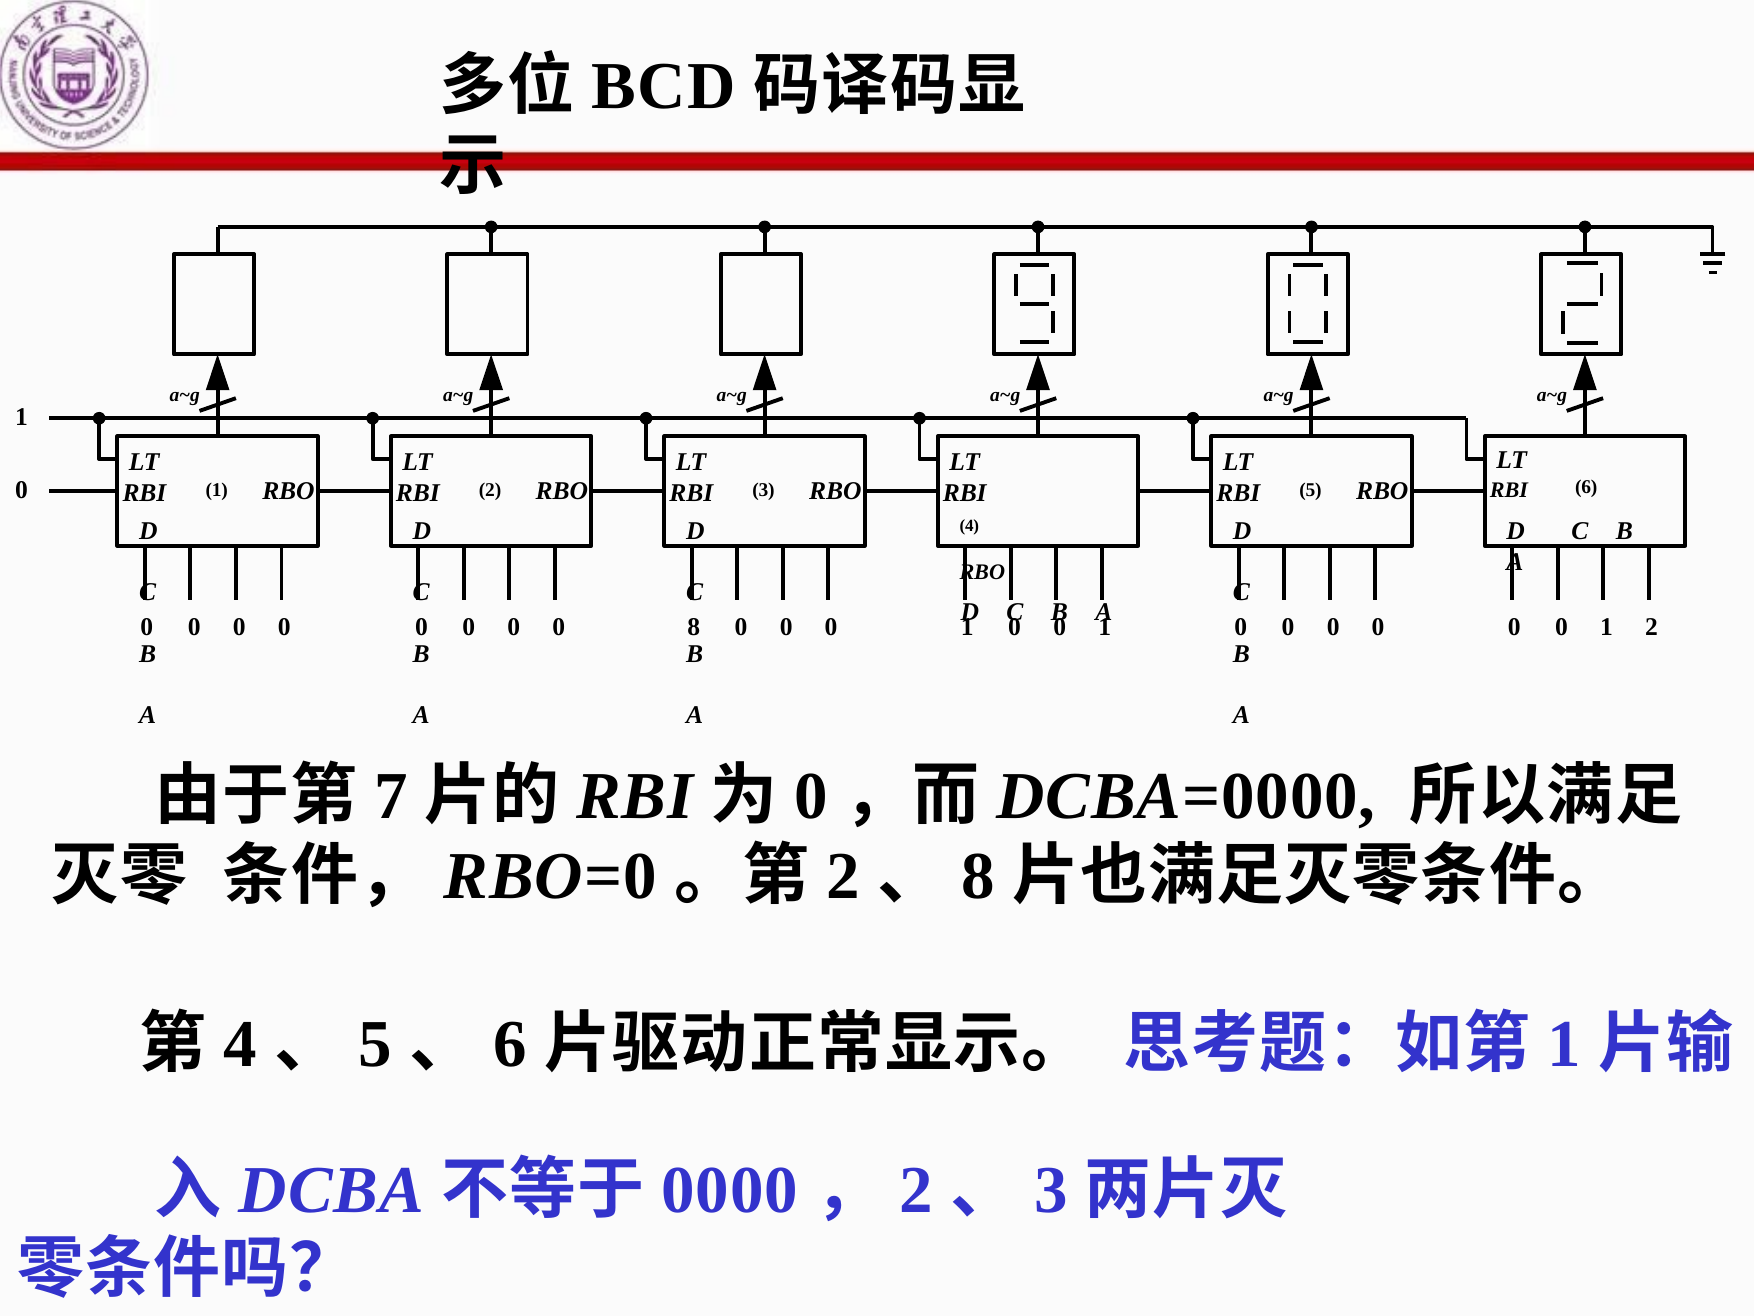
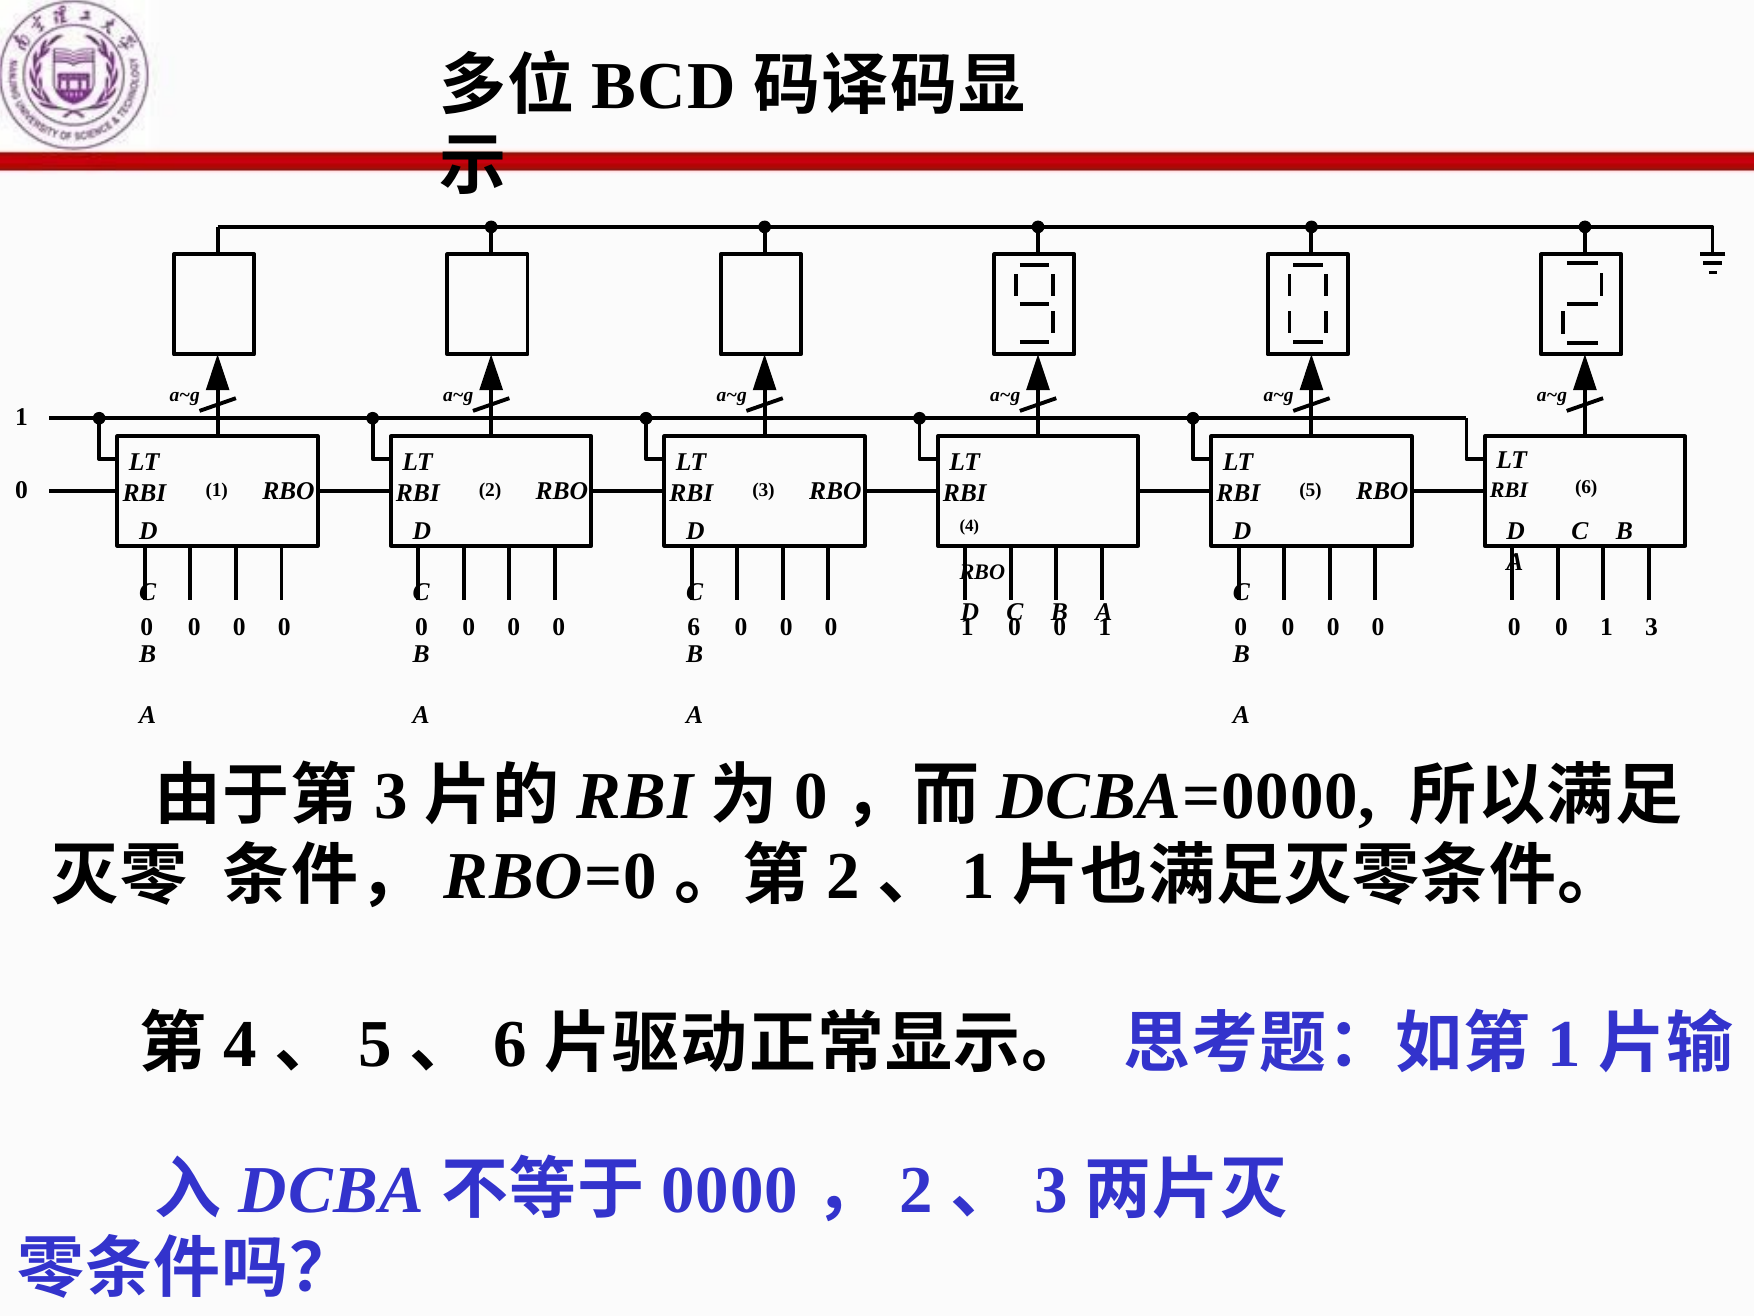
0 8: 8 -> 6 (694, 627)
1 2: 2 -> 3 (1652, 627)
7: 7 -> 3 (391, 796)
8: 8 -> 1 (978, 876)
